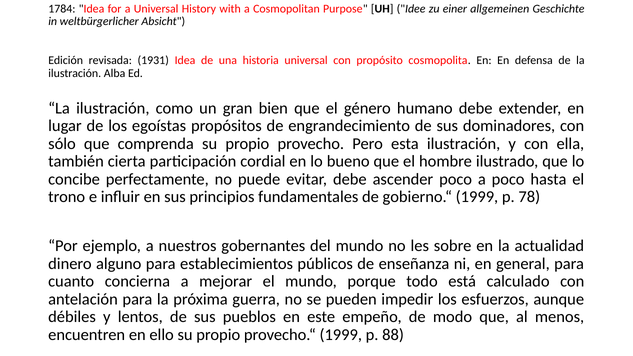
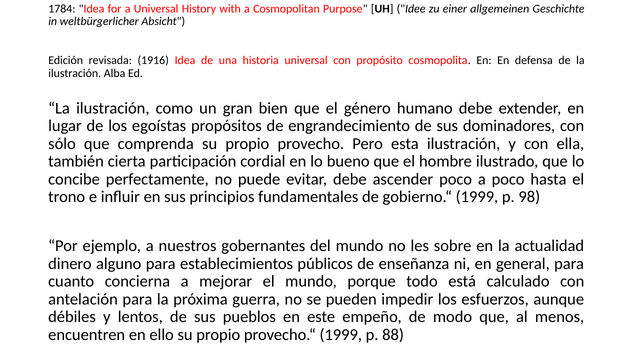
1931: 1931 -> 1916 (153, 60)
78: 78 -> 98 (529, 197)
